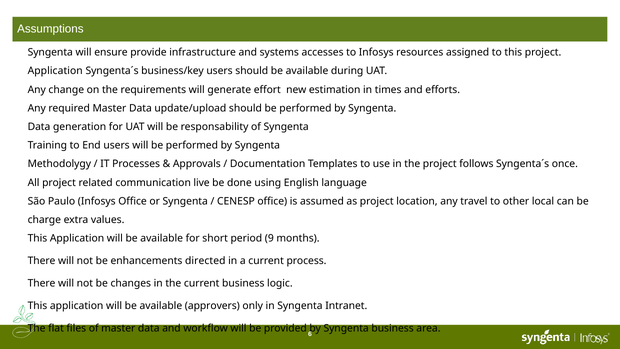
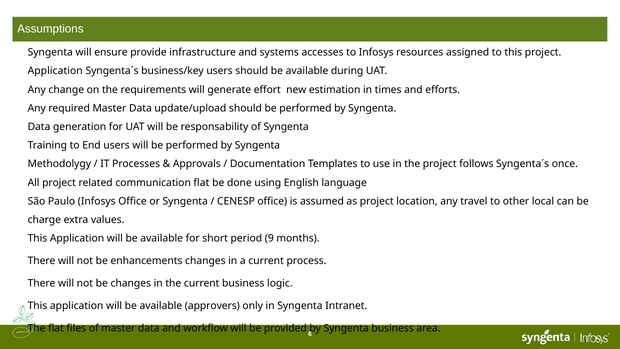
communication live: live -> flat (201, 183)
enhancements directed: directed -> changes (205, 261)
